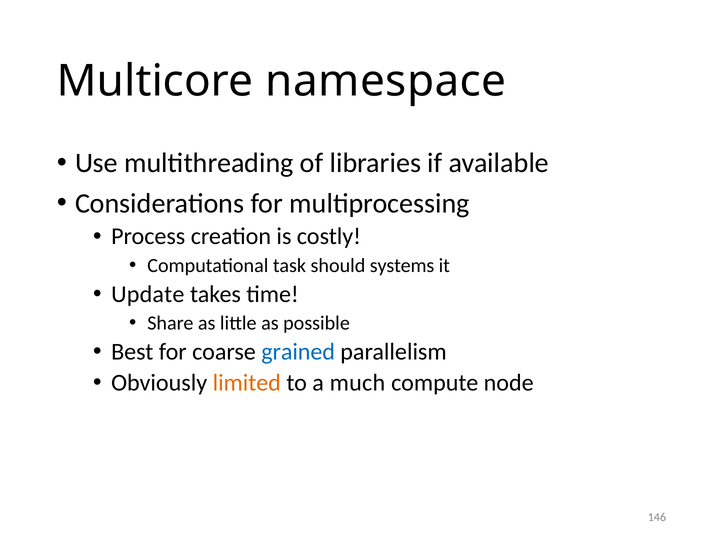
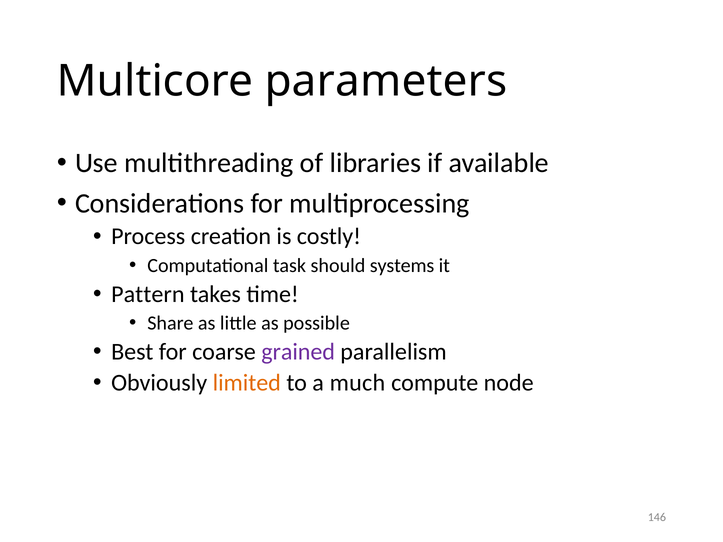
namespace: namespace -> parameters (386, 81)
Update: Update -> Pattern (148, 294)
grained colour: blue -> purple (298, 352)
